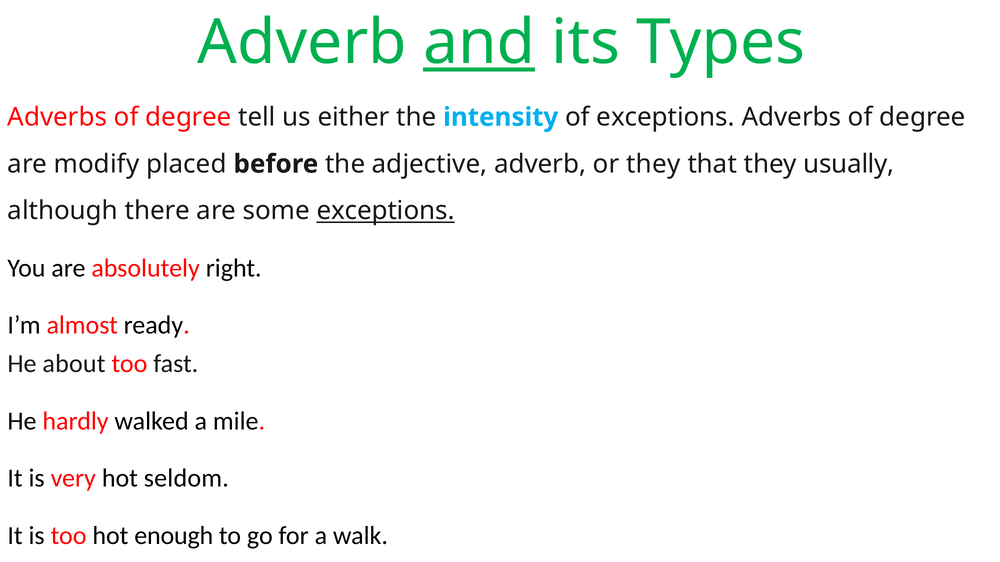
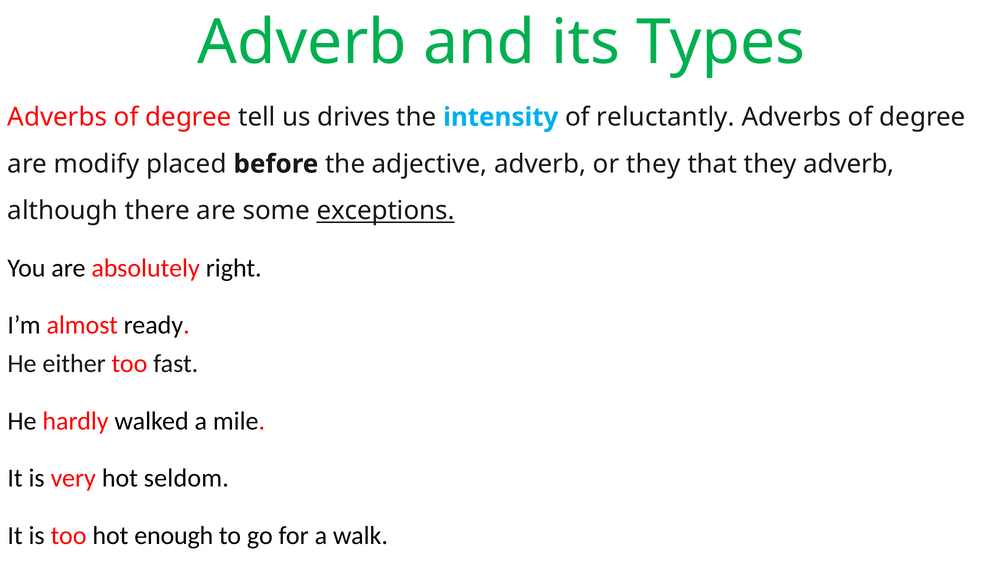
and underline: present -> none (479, 43)
either: either -> drives (354, 117)
of exceptions: exceptions -> reluctantly (666, 117)
they usually: usually -> adverb (849, 164)
about: about -> either (74, 364)
